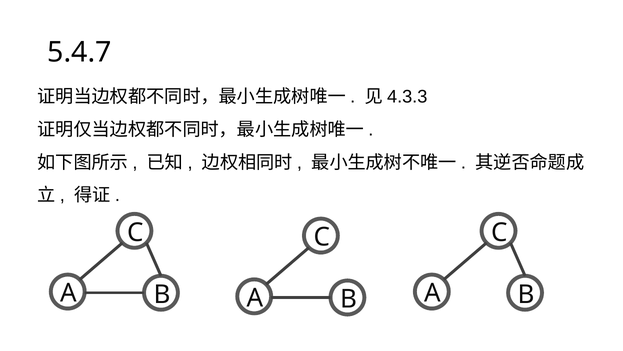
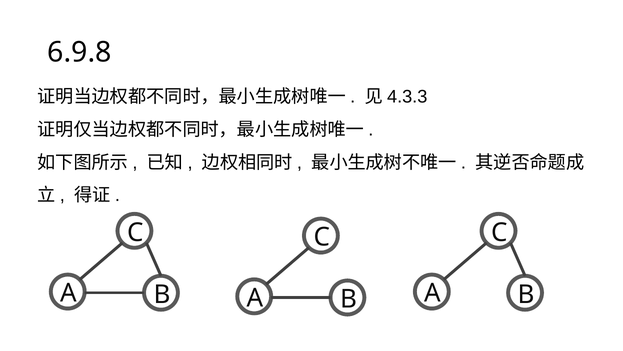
5.4.7: 5.4.7 -> 6.9.8 (80, 52)
